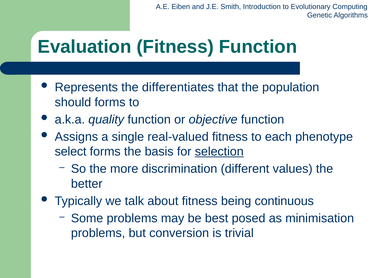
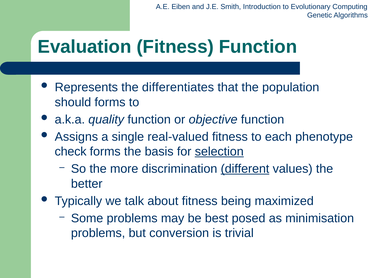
select: select -> check (71, 152)
different underline: none -> present (245, 169)
continuous: continuous -> maximized (284, 201)
